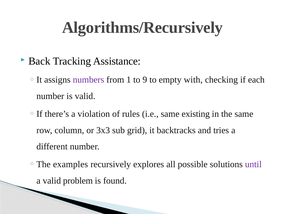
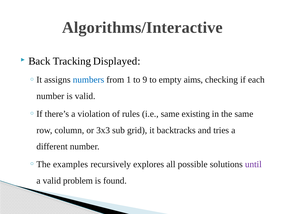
Algorithms/Recursively: Algorithms/Recursively -> Algorithms/Interactive (142, 27)
Assistance: Assistance -> Displayed (117, 61)
numbers colour: purple -> blue (88, 80)
with: with -> aims (193, 80)
